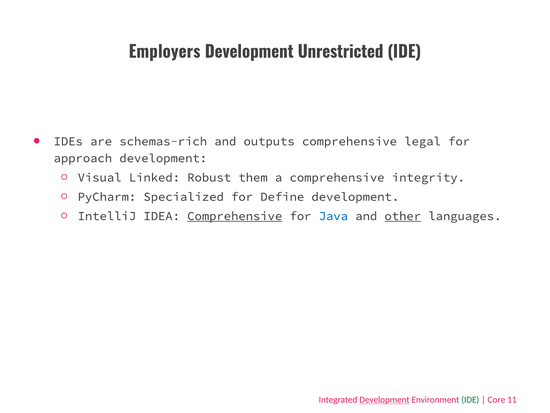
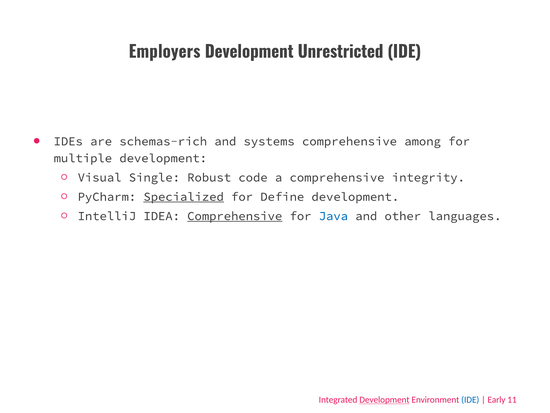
outputs: outputs -> systems (269, 141)
legal: legal -> among (423, 141)
approach: approach -> multiple (83, 158)
Linked: Linked -> Single (154, 177)
them: them -> code (253, 177)
Specialized underline: none -> present (184, 197)
other underline: present -> none (403, 216)
IDE colour: green -> blue (470, 399)
Core: Core -> Early (496, 399)
